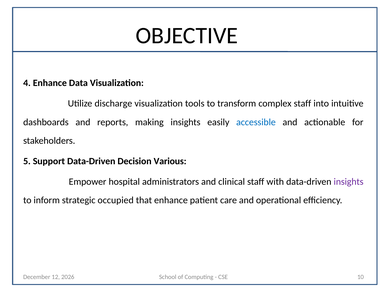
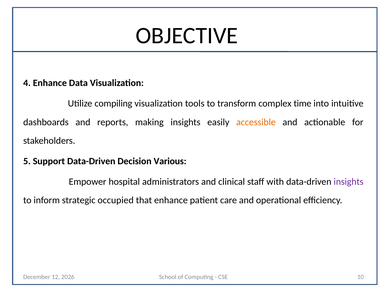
discharge: discharge -> compiling (113, 104)
complex staff: staff -> time (302, 104)
accessible colour: blue -> orange (256, 122)
